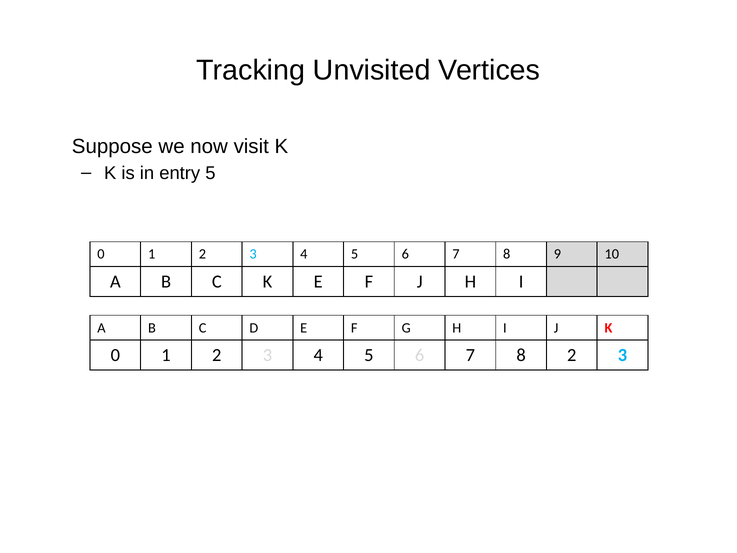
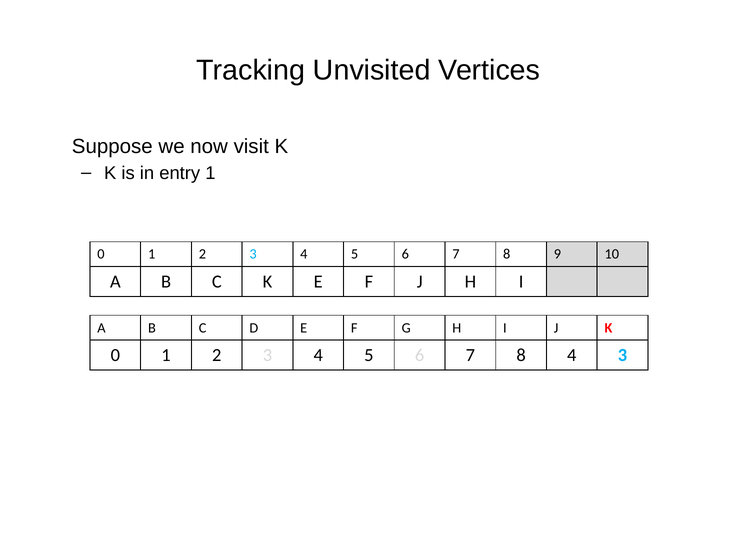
entry 5: 5 -> 1 (210, 173)
8 2: 2 -> 4 (572, 355)
